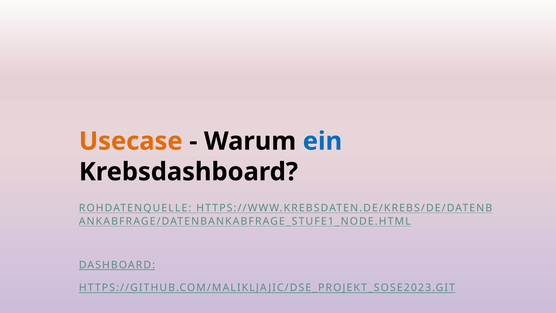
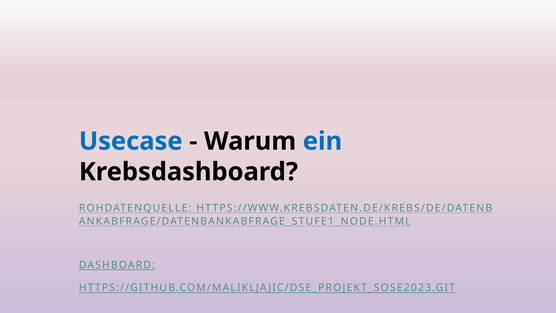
Usecase colour: orange -> blue (131, 141)
